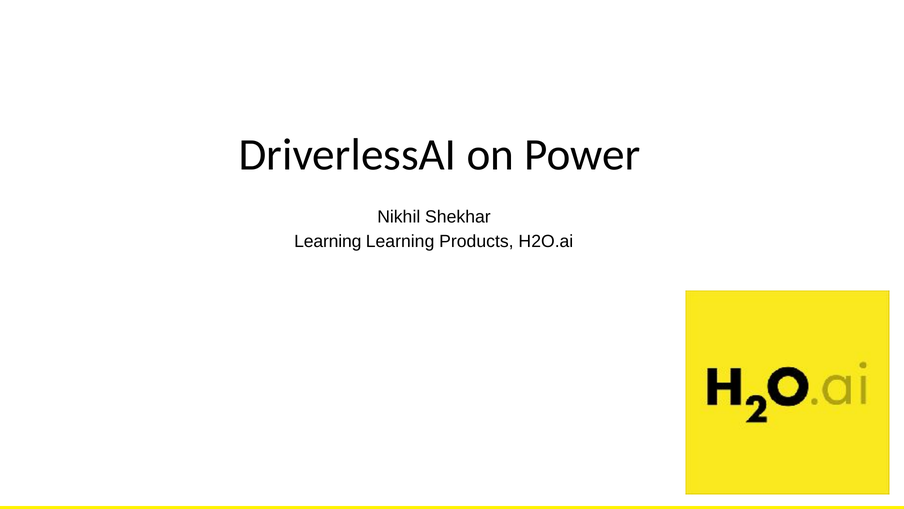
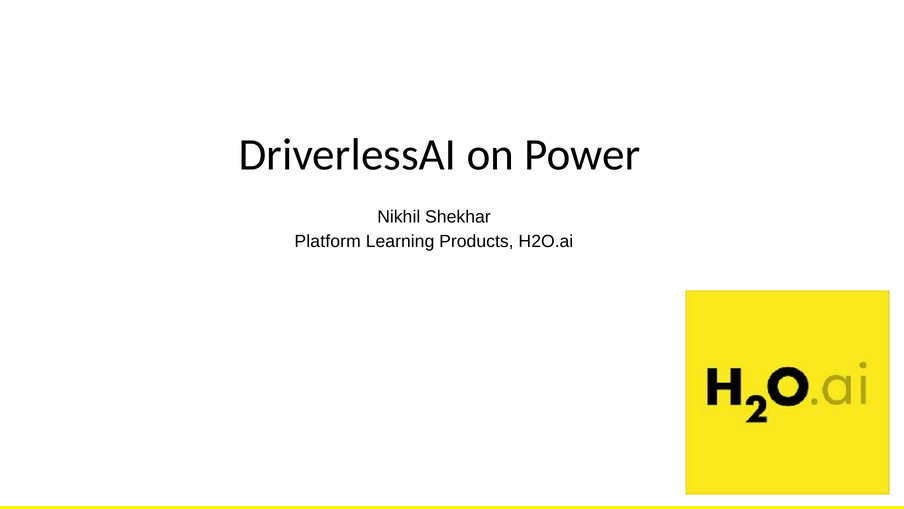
Learning: Learning -> Platform (328, 241)
